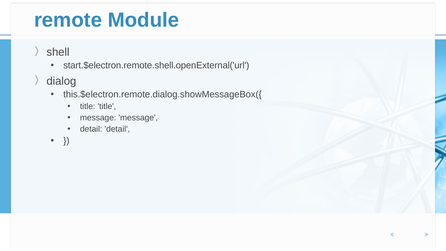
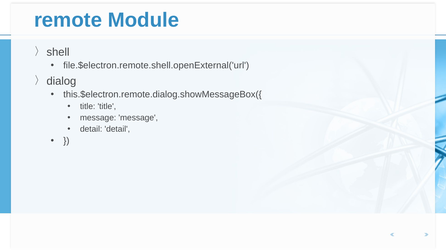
start.$electron.remote.shell.openExternal('url: start.$electron.remote.shell.openExternal('url -> file.$electron.remote.shell.openExternal('url (156, 65)
